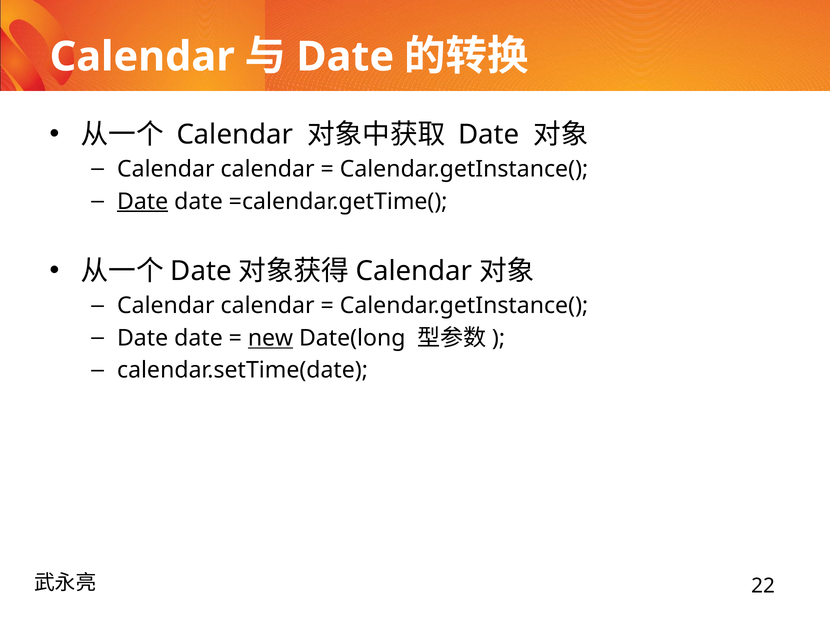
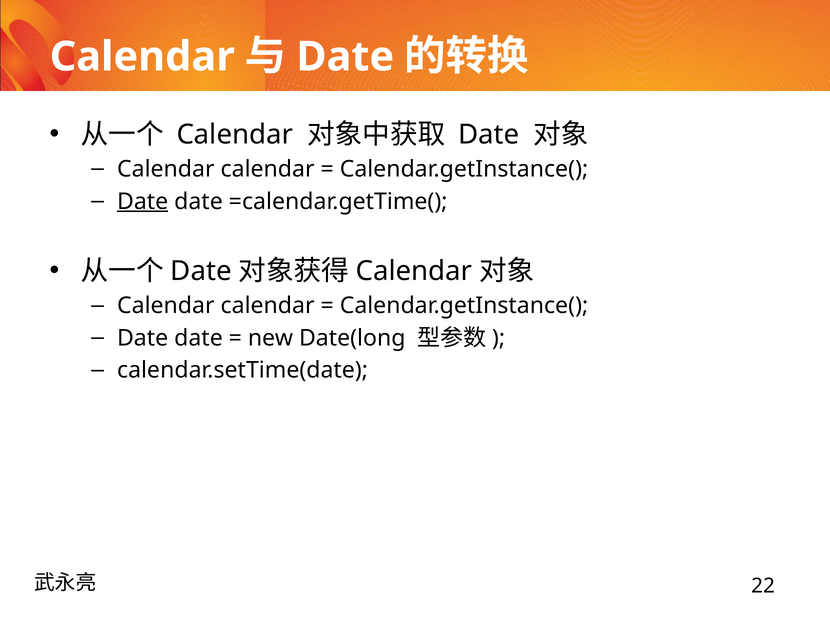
new underline: present -> none (271, 338)
